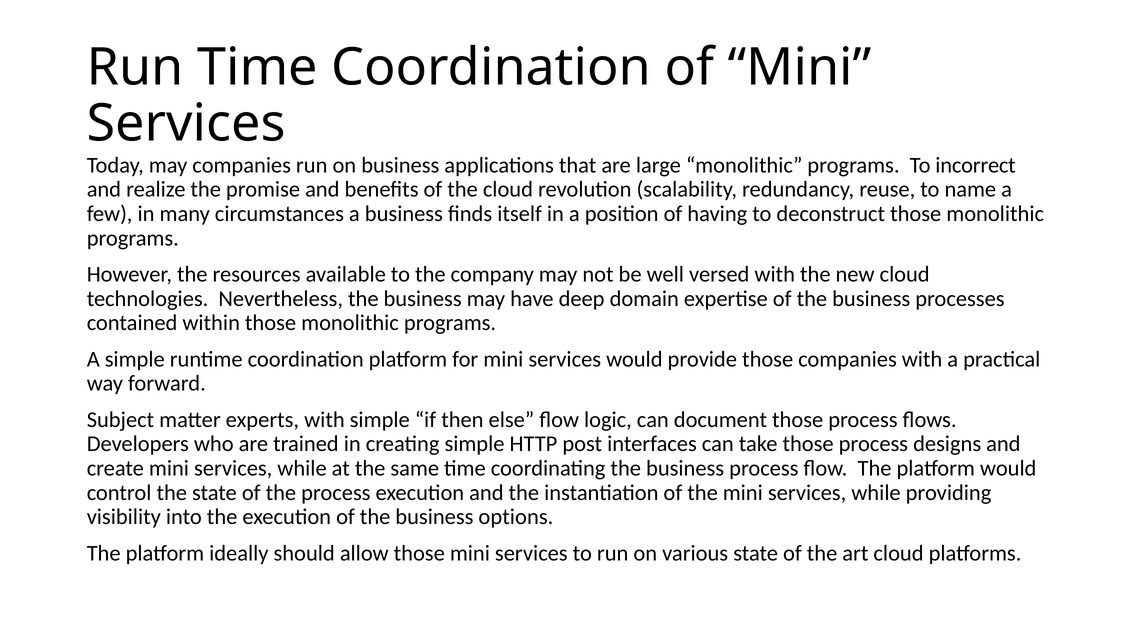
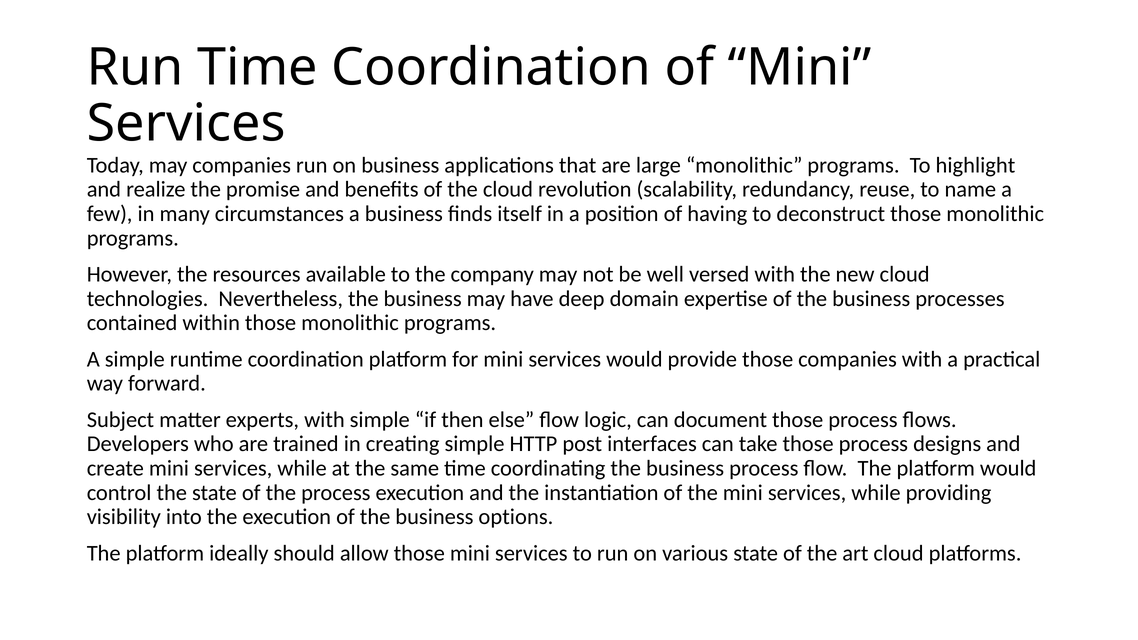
incorrect: incorrect -> highlight (975, 165)
